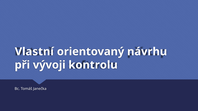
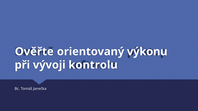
Vlastní: Vlastní -> Ověřte (34, 52)
návrhu: návrhu -> výkonu (147, 52)
